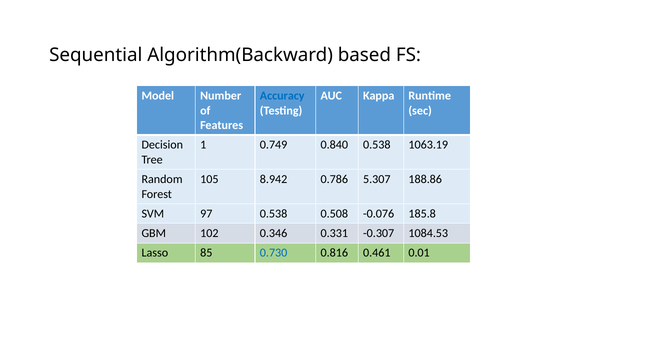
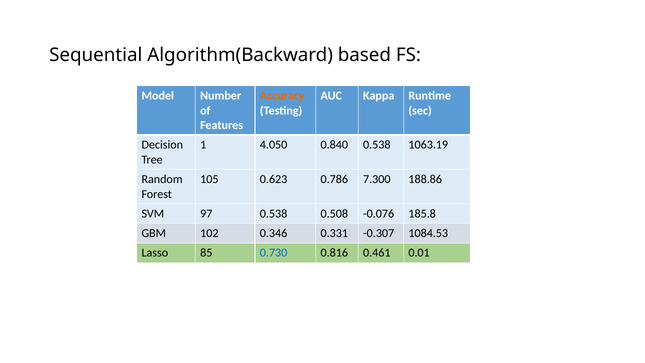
Accuracy colour: blue -> orange (282, 96)
0.749: 0.749 -> 4.050 (274, 145)
8.942: 8.942 -> 0.623 (274, 179)
5.307: 5.307 -> 7.300 (377, 179)
